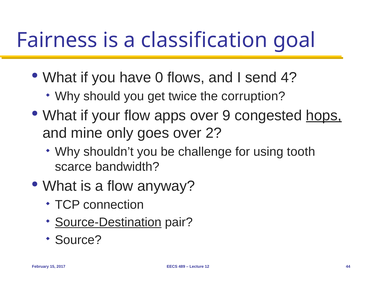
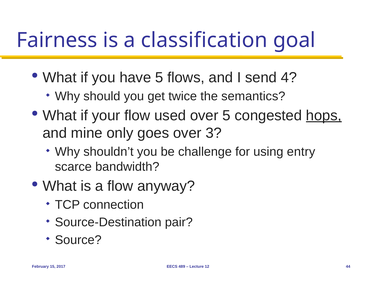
have 0: 0 -> 5 (159, 77)
corruption: corruption -> semantics (253, 96)
apps: apps -> used (170, 116)
over 9: 9 -> 5 (227, 116)
2: 2 -> 3 (214, 133)
tooth: tooth -> entry (301, 152)
Source-Destination underline: present -> none (108, 222)
